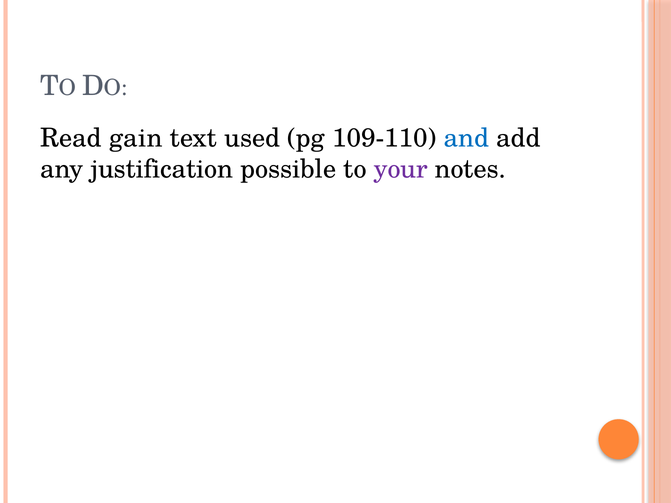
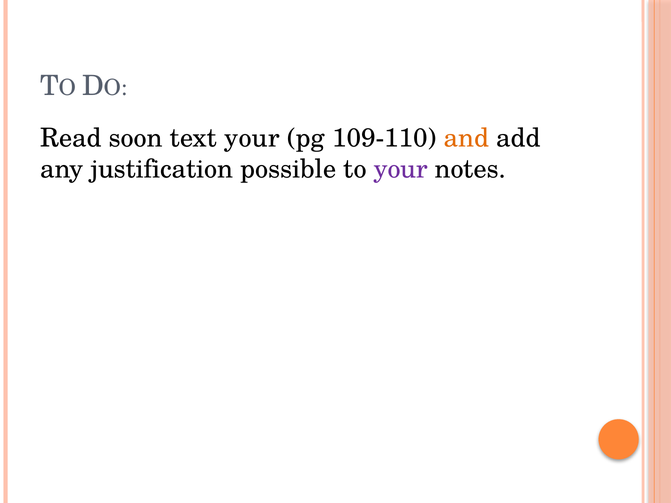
gain: gain -> soon (136, 138)
text used: used -> your (252, 138)
and colour: blue -> orange (466, 138)
